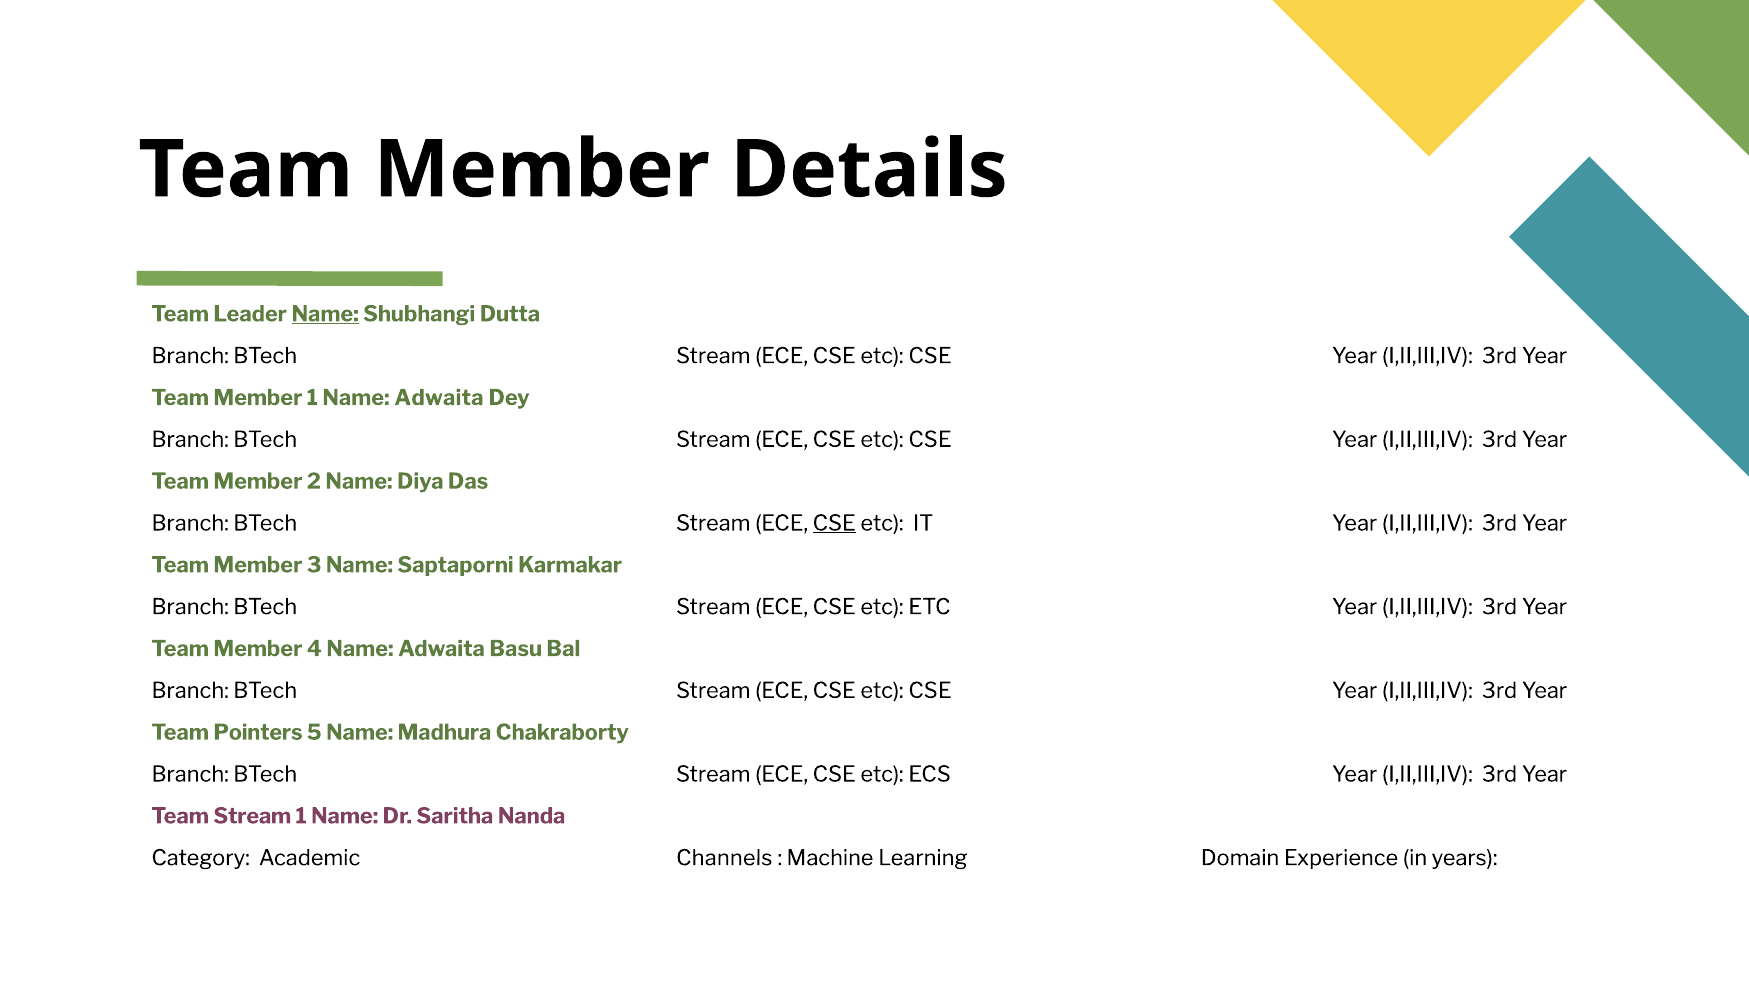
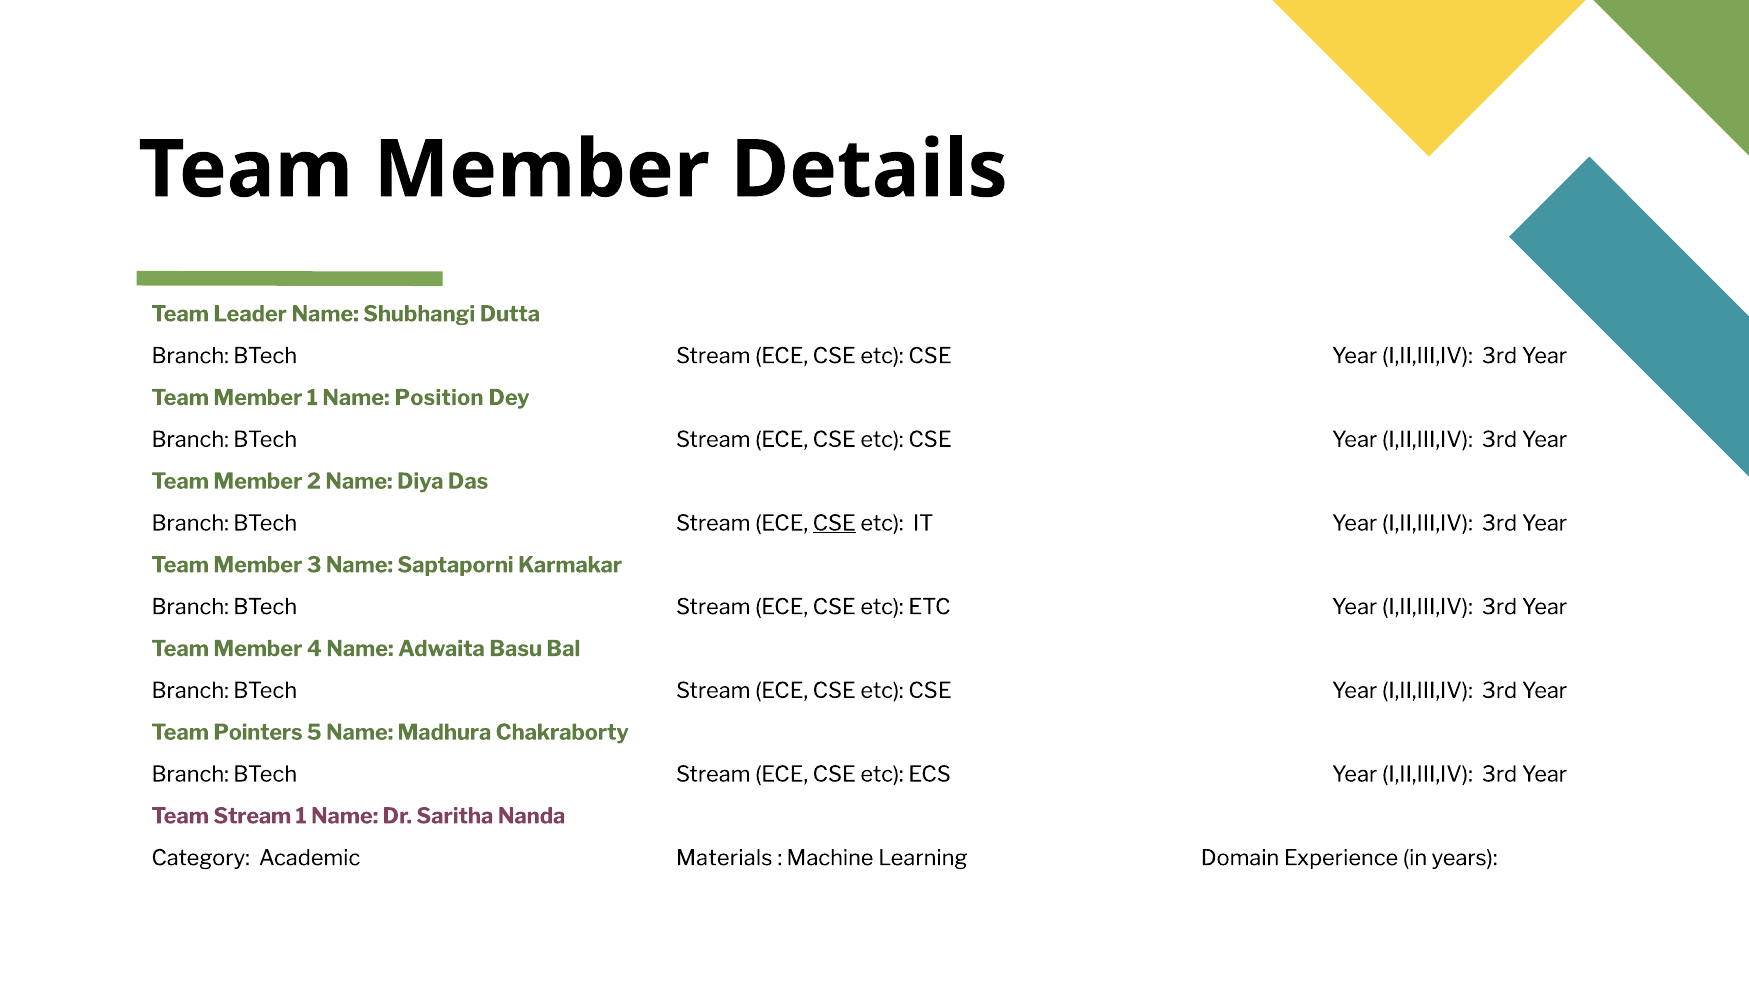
Name underline: present -> none (325, 314)
1 Name Adwaita: Adwaita -> Position (439, 398)
Channels: Channels -> Materials (724, 858)
